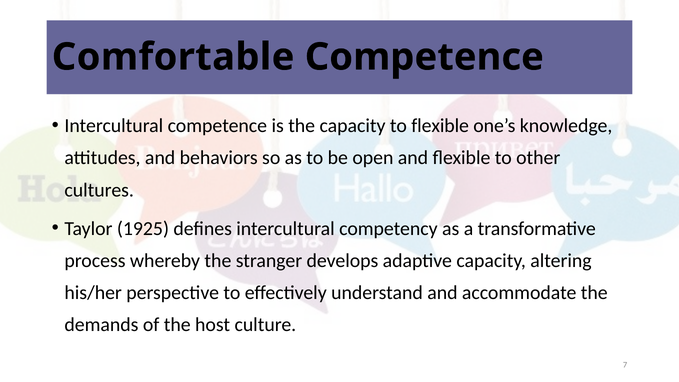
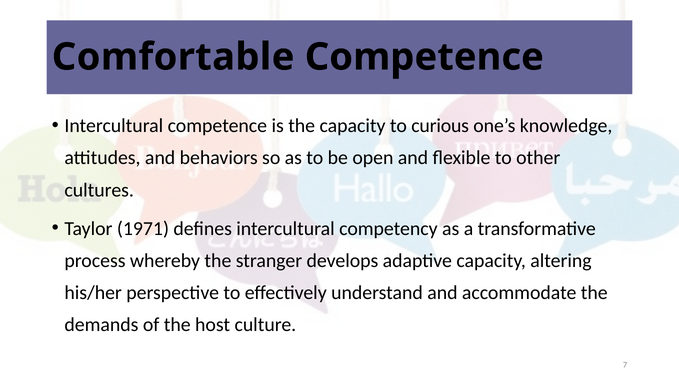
to flexible: flexible -> curious (440, 126)
1925: 1925 -> 1971 (143, 228)
